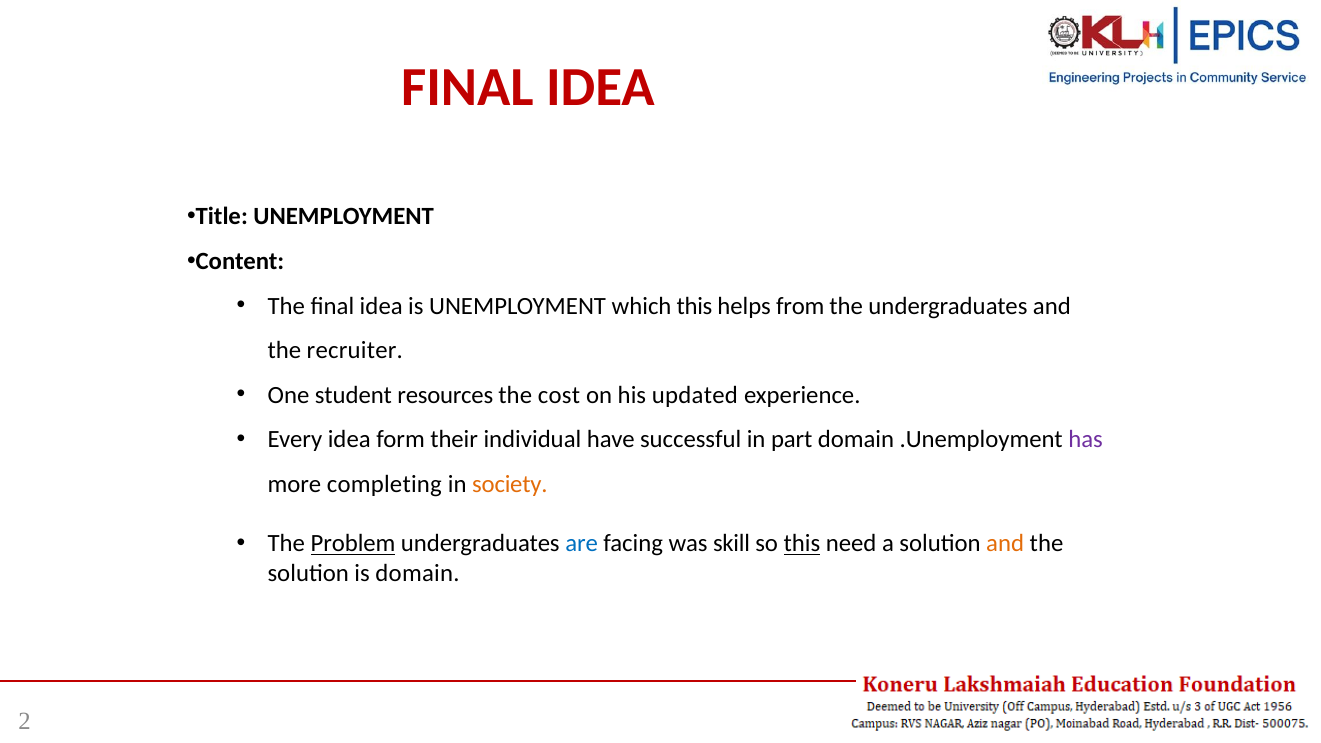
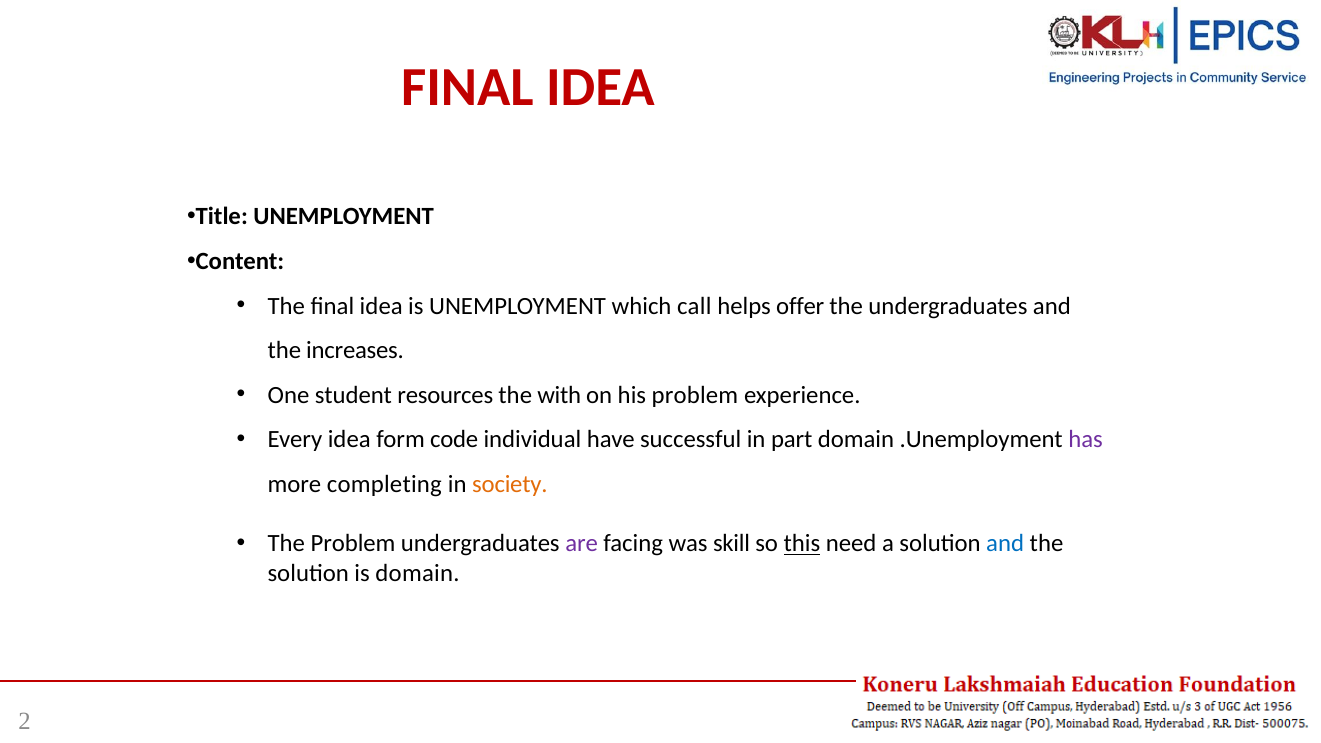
which this: this -> call (694, 306)
from: from -> offer (800, 306)
recruiter: recruiter -> increases (355, 351)
cost: cost -> with (559, 395)
his updated: updated -> problem (695, 395)
their: their -> code (454, 440)
Problem underline: present -> none (353, 544)
are colour: blue -> purple (582, 544)
and colour: orange -> blue (1005, 544)
